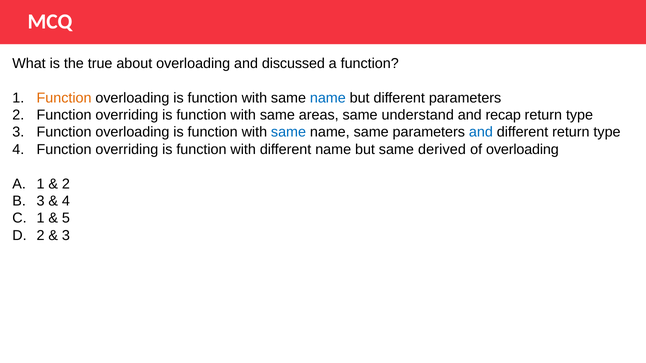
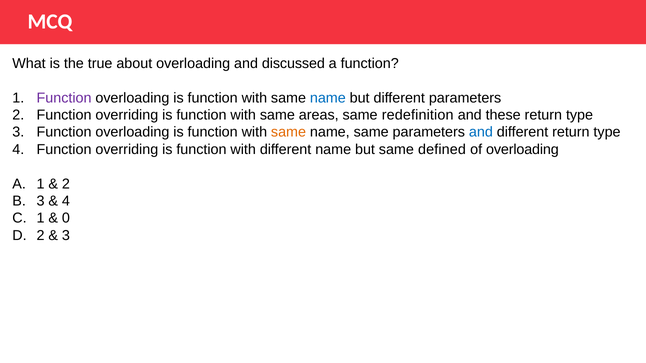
Function colour: orange -> purple (64, 98)
understand: understand -> redefinition (418, 115)
recap: recap -> these (503, 115)
same colour: blue -> orange (288, 132)
derived: derived -> defined (442, 150)
5: 5 -> 0 (66, 218)
